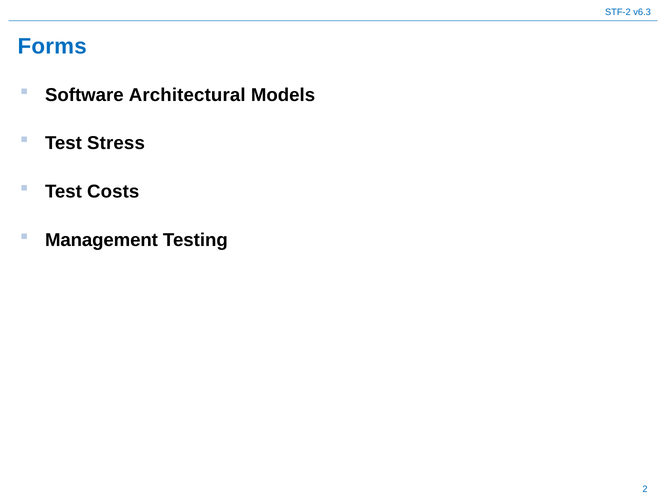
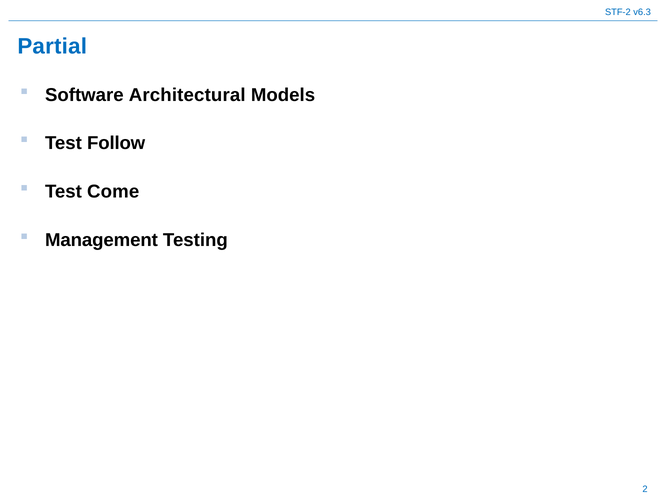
Forms: Forms -> Partial (52, 46)
Stress: Stress -> Follow (116, 143)
Costs: Costs -> Come (113, 192)
